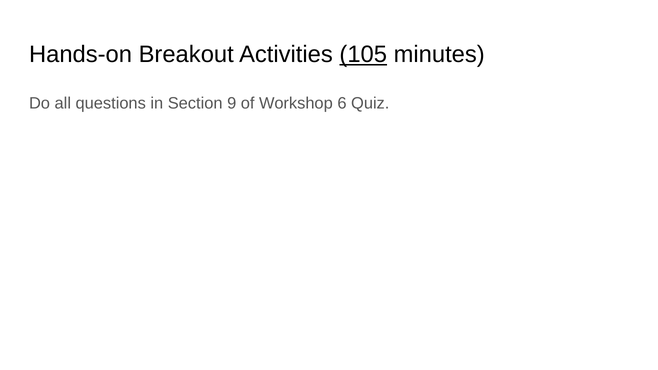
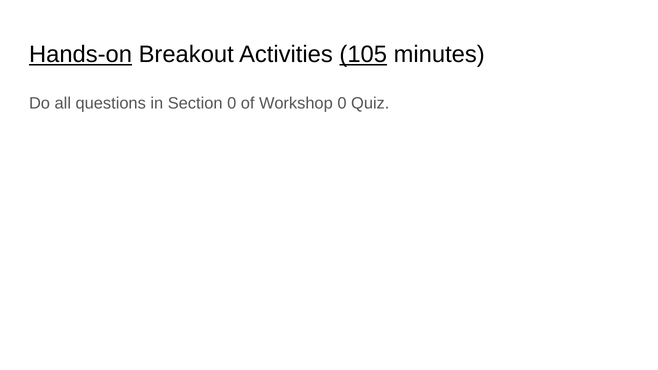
Hands-on underline: none -> present (81, 55)
Section 9: 9 -> 0 (232, 103)
Workshop 6: 6 -> 0 (342, 103)
